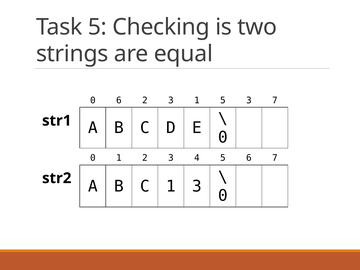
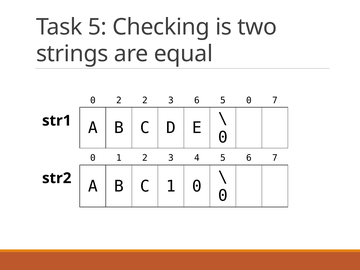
0 6: 6 -> 2 (119, 100)
3 1: 1 -> 6 (197, 100)
5 3: 3 -> 0 (249, 100)
1 3: 3 -> 0 (197, 186)
